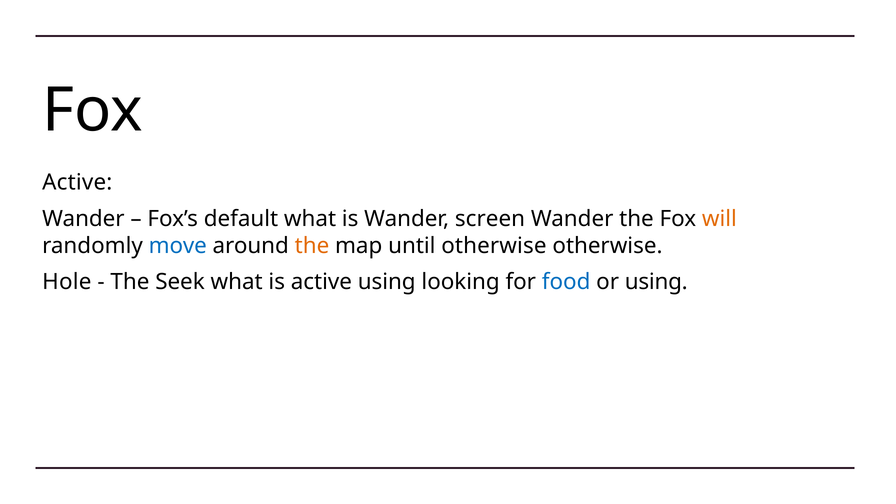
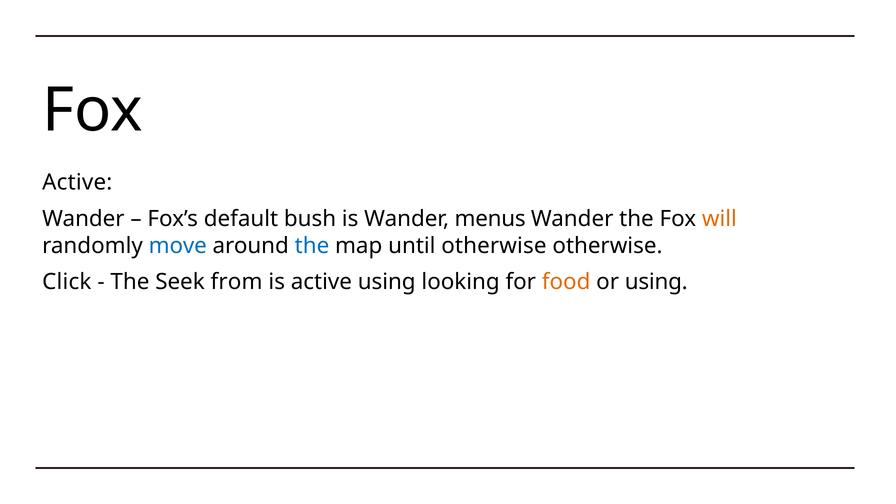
default what: what -> bush (310, 219)
screen: screen -> menus (490, 219)
the colour: orange -> blue (312, 246)
Hole: Hole -> Click (67, 282)
Seek what: what -> from (237, 282)
food colour: blue -> orange (566, 282)
